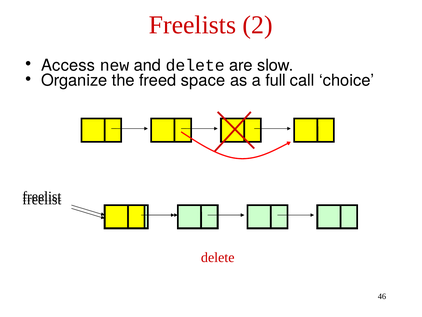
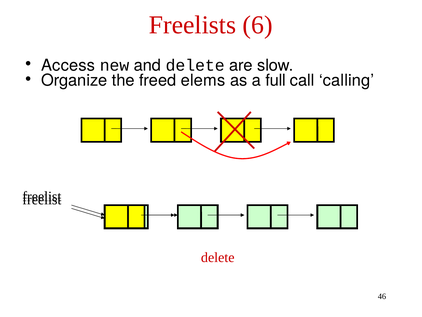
2: 2 -> 6 (258, 25)
space: space -> elems (203, 80)
choice: choice -> calling (347, 80)
